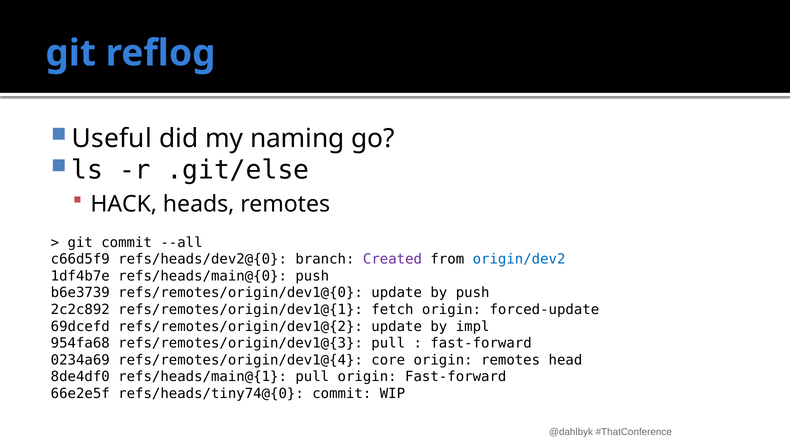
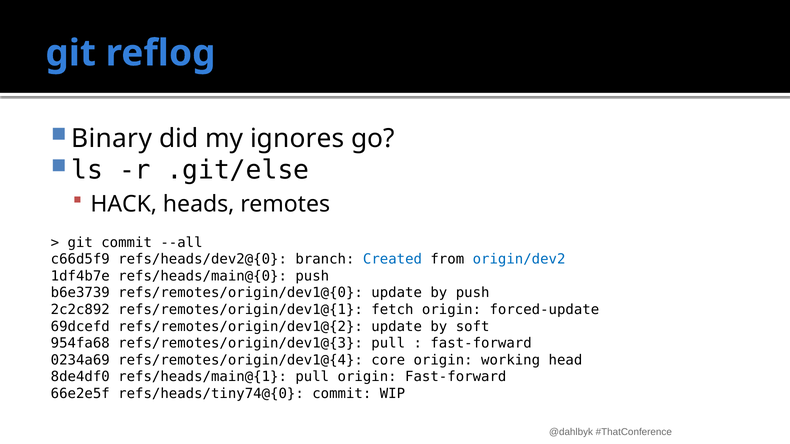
Useful: Useful -> Binary (112, 139)
naming: naming -> ignores (297, 139)
Created colour: purple -> blue (392, 259)
impl: impl -> soft (473, 327)
origin remotes: remotes -> working (511, 360)
